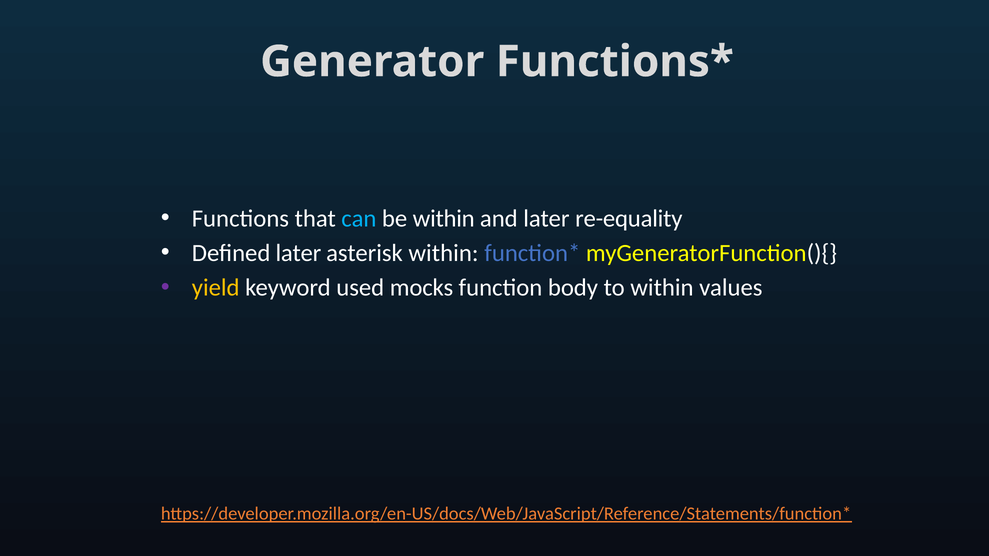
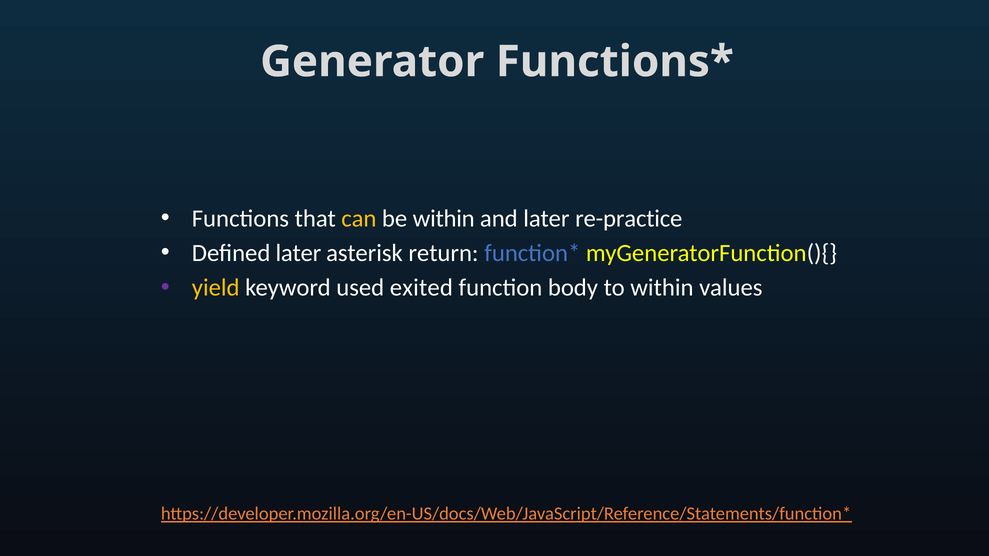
can colour: light blue -> yellow (359, 219)
re-equality: re-equality -> re-practice (629, 219)
asterisk within: within -> return (444, 253)
mocks: mocks -> exited (421, 288)
